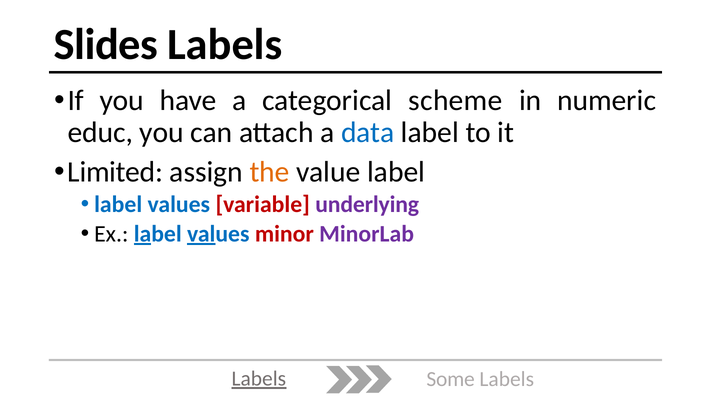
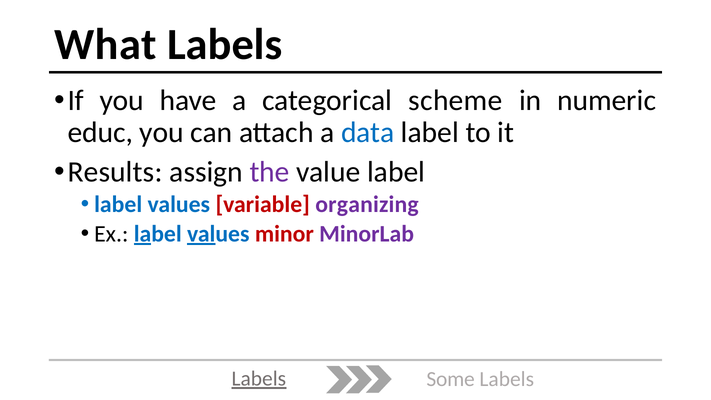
Slides: Slides -> What (105, 45)
Limited: Limited -> Results (115, 172)
the colour: orange -> purple (270, 172)
underlying: underlying -> organizing (367, 204)
